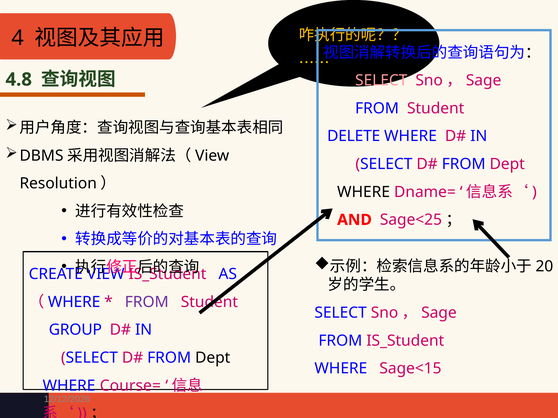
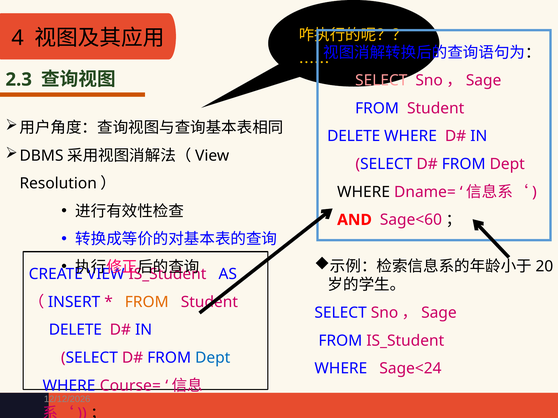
4.8: 4.8 -> 2.3 (19, 80)
Sage<25: Sage<25 -> Sage<60 (411, 220)
WHERE: WHERE -> INSERT (74, 302)
FROM colour: purple -> orange (147, 302)
GROUP: GROUP -> DELETE (75, 330)
Dept colour: black -> blue (213, 358)
Sage<15: Sage<15 -> Sage<24 (410, 369)
